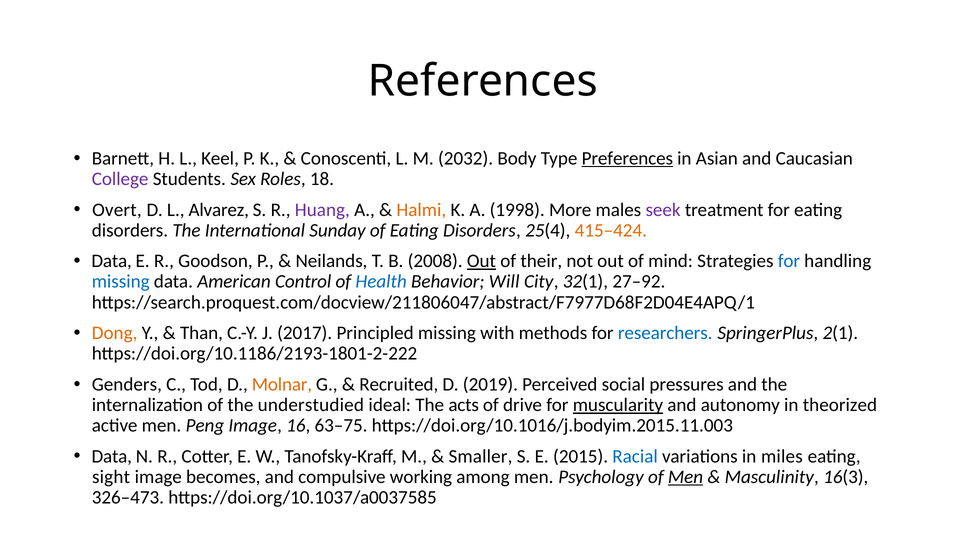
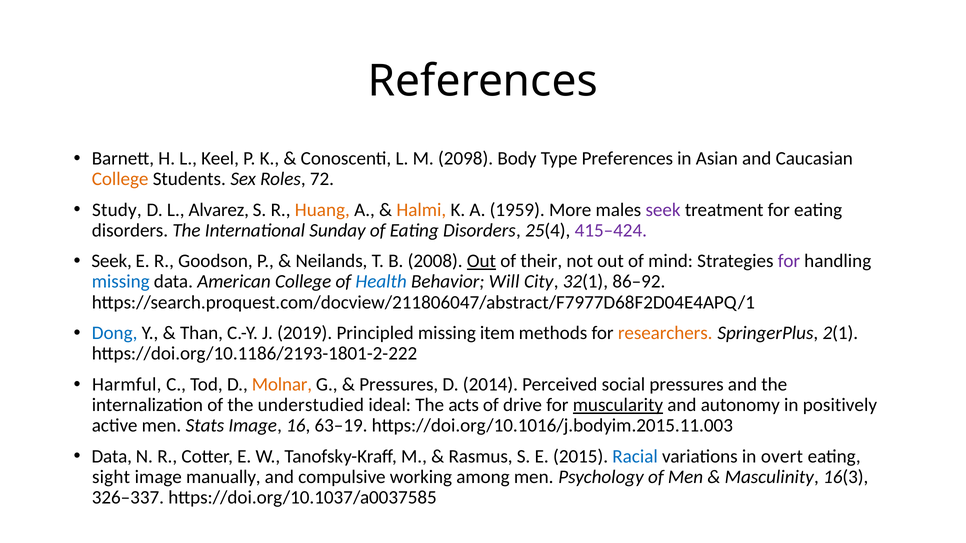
2032: 2032 -> 2098 (466, 158)
Preferences underline: present -> none (627, 158)
College colour: purple -> orange (120, 179)
18: 18 -> 72 (322, 179)
Overt: Overt -> Study (117, 210)
Huang colour: purple -> orange (322, 210)
1998: 1998 -> 1959 (517, 210)
415–424 colour: orange -> purple (611, 230)
Data: Data -> Seek (112, 261)
for colour: blue -> purple (789, 261)
American Control: Control -> College (303, 282)
27–92: 27–92 -> 86–92 (639, 282)
Dong colour: orange -> blue (115, 333)
2017: 2017 -> 2019 (305, 333)
with: with -> item (497, 333)
researchers colour: blue -> orange (665, 333)
Genders: Genders -> Harmful (127, 385)
Recruited: Recruited -> Pressures (399, 385)
2019: 2019 -> 2014 (490, 385)
theorized: theorized -> positively (840, 405)
Peng: Peng -> Stats (205, 426)
63–75: 63–75 -> 63–19 (341, 426)
Smaller: Smaller -> Rasmus (481, 457)
miles: miles -> overt (782, 457)
becomes: becomes -> manually (223, 477)
Men underline: present -> none (686, 477)
326–473: 326–473 -> 326–337 (128, 498)
